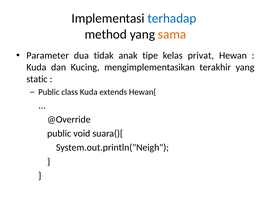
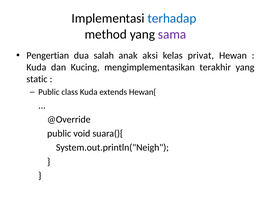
sama colour: orange -> purple (172, 34)
Parameter: Parameter -> Pengertian (48, 55)
tidak: tidak -> salah (104, 55)
tipe: tipe -> aksi (150, 55)
